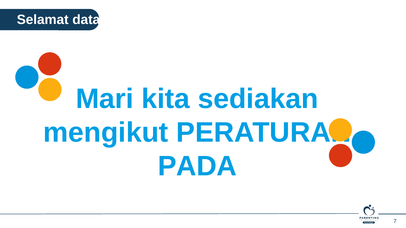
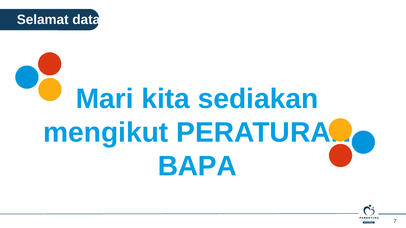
PADA: PADA -> BAPA (197, 167)
